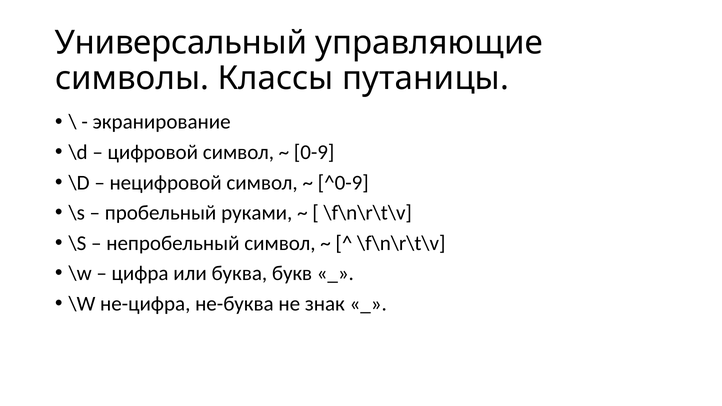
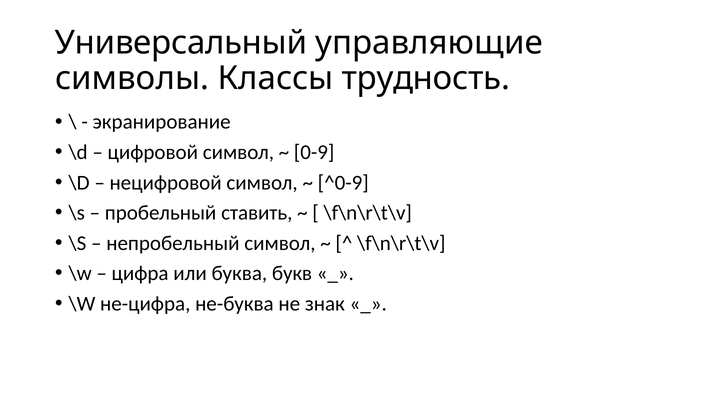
путаницы: путаницы -> трудность (426, 79)
руками: руками -> ставить (257, 213)
